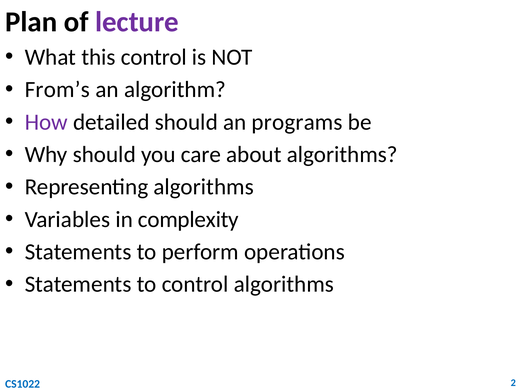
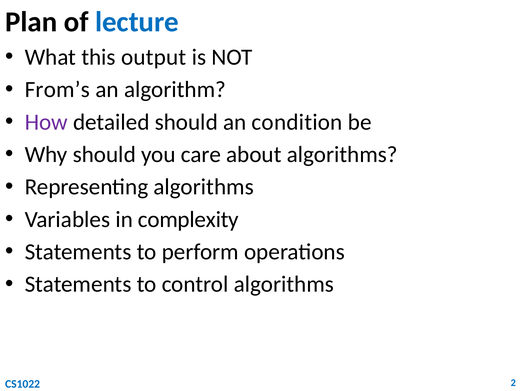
lecture colour: purple -> blue (137, 22)
this control: control -> output (154, 57)
programs: programs -> condition (297, 122)
